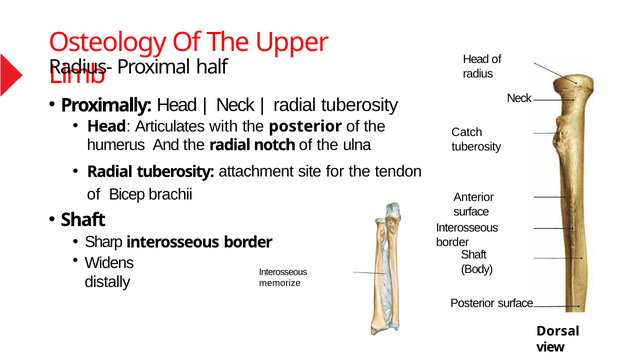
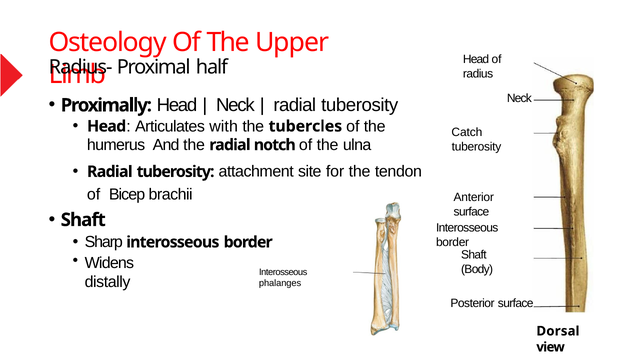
the posterior: posterior -> tubercles (305, 126)
memorize: memorize -> phalanges (280, 283)
